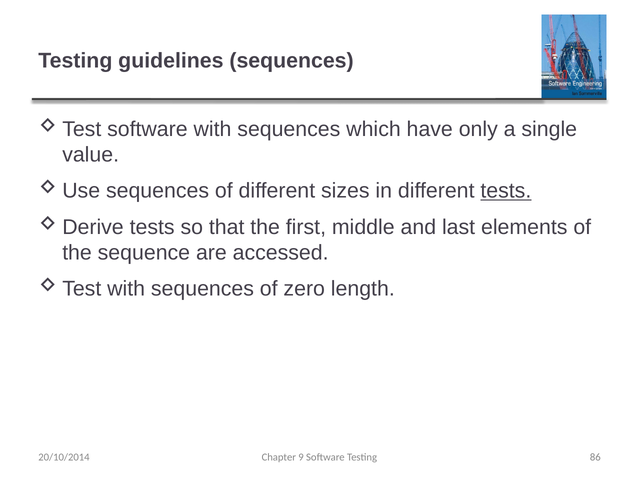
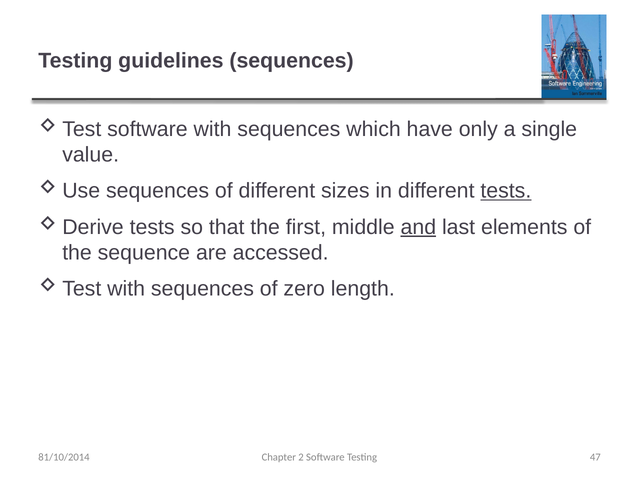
and underline: none -> present (418, 227)
9: 9 -> 2 (301, 458)
86: 86 -> 47 (595, 458)
20/10/2014: 20/10/2014 -> 81/10/2014 (64, 458)
